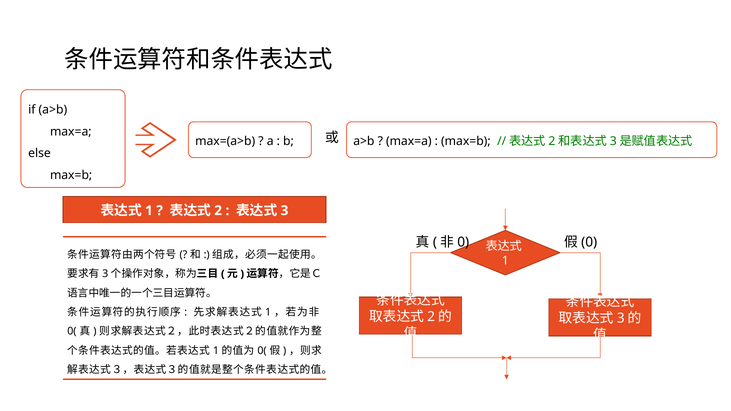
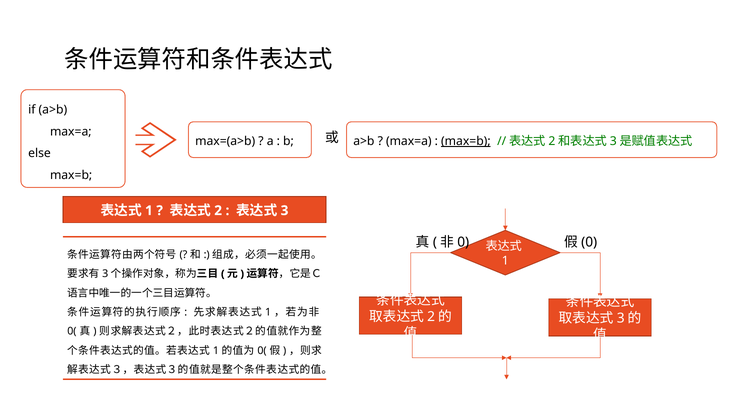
max=b underline: none -> present (466, 141)
